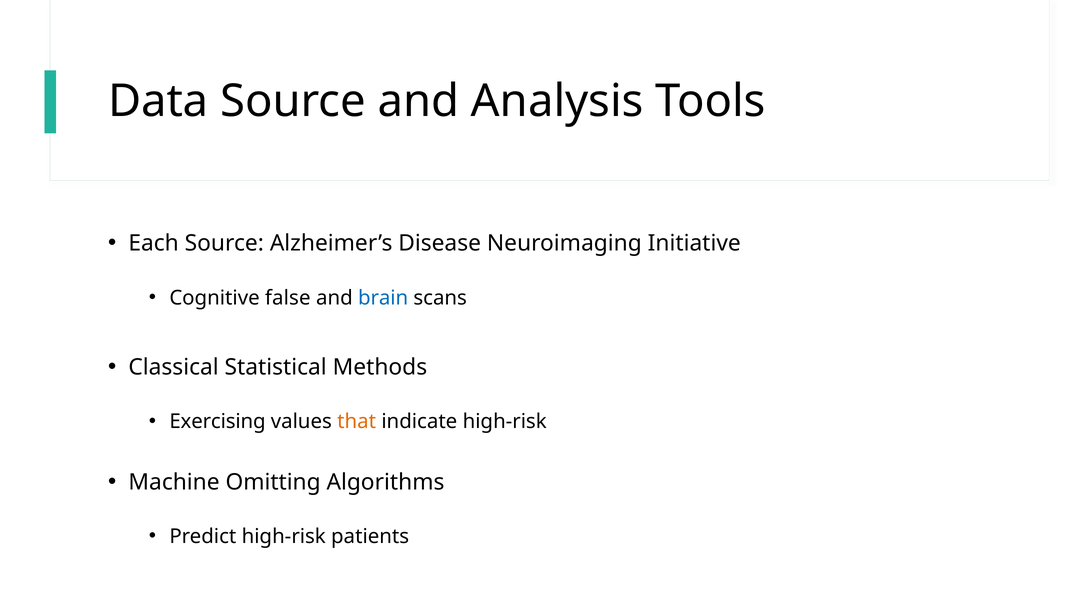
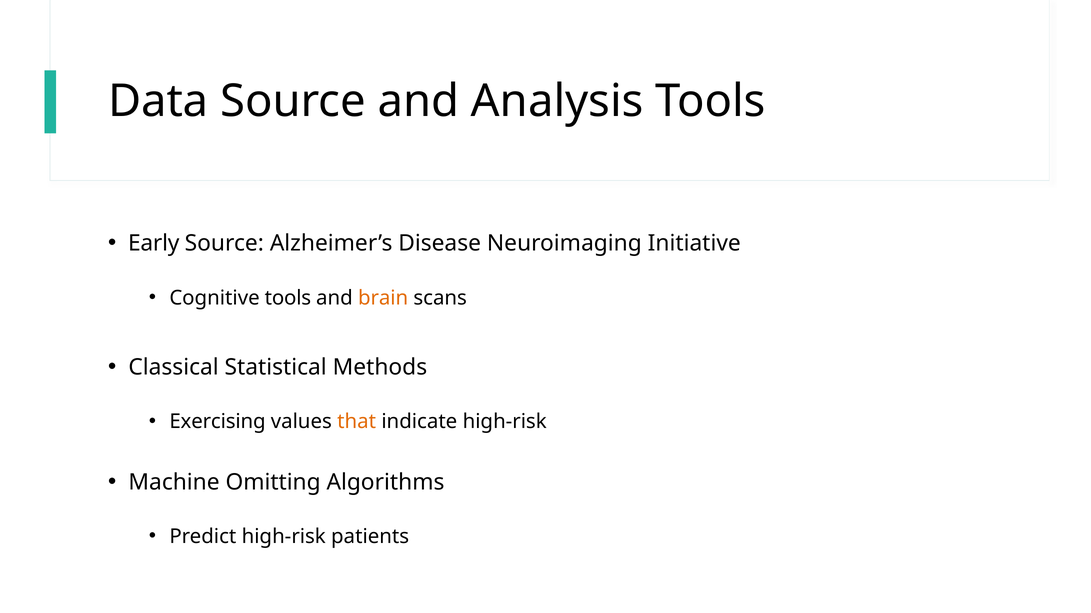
Each: Each -> Early (154, 244)
Cognitive false: false -> tools (288, 298)
brain colour: blue -> orange (383, 298)
